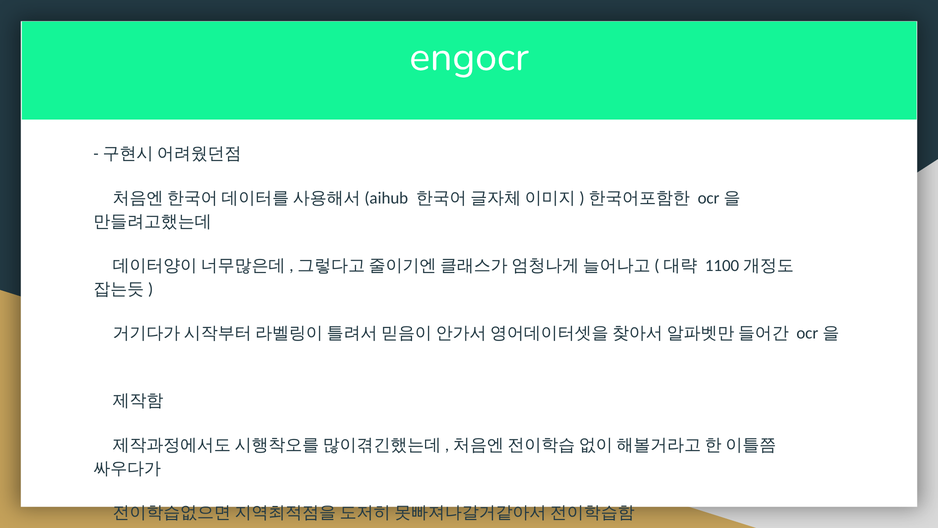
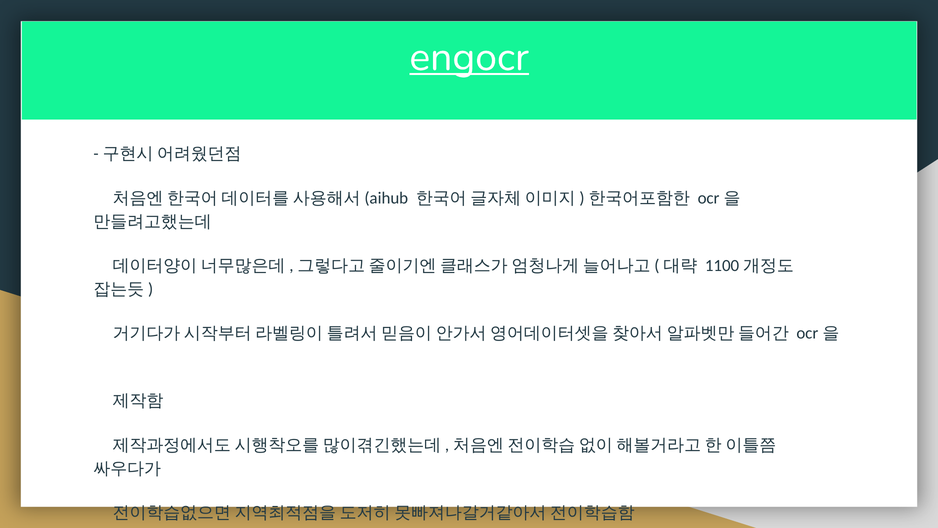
engocr underline: none -> present (469, 57)
